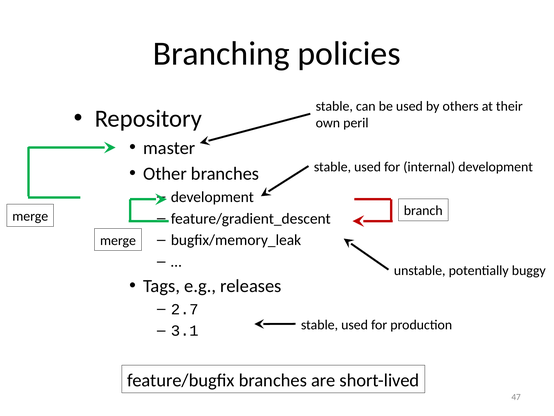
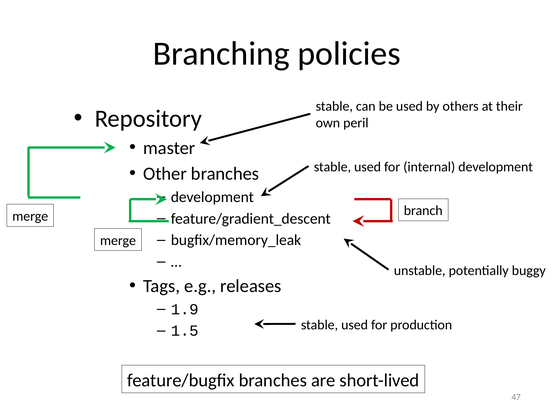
2.7: 2.7 -> 1.9 (185, 309)
3.1: 3.1 -> 1.5 (185, 330)
